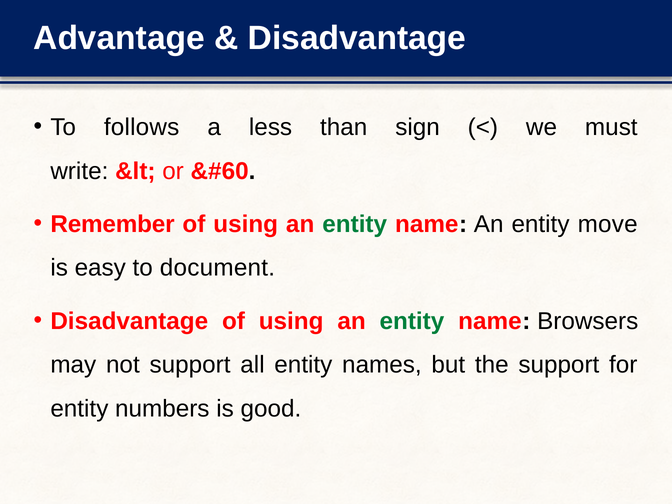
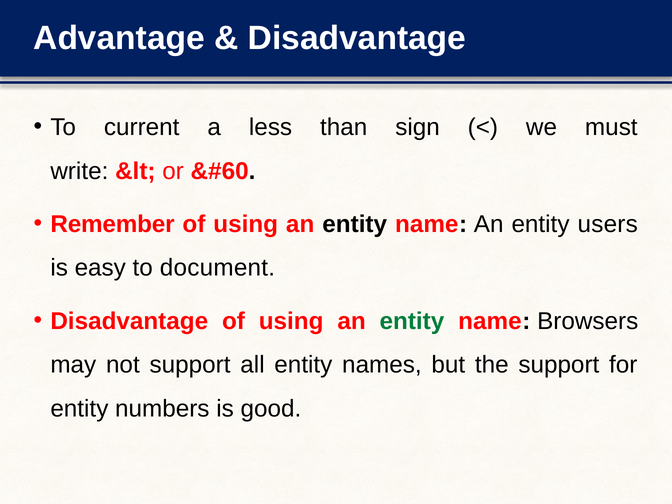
follows: follows -> current (142, 127)
entity colour: green -> black (355, 224)
move: move -> users (608, 224)
